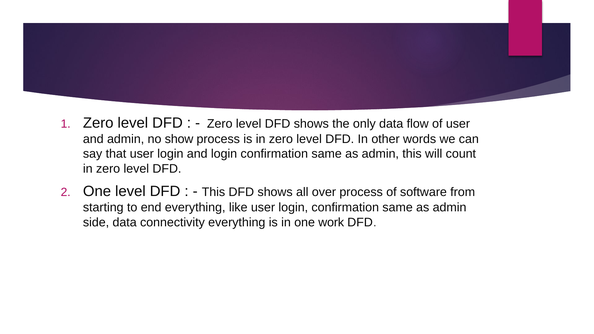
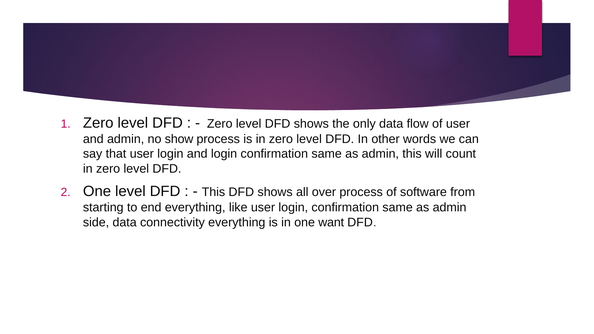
work: work -> want (331, 223)
